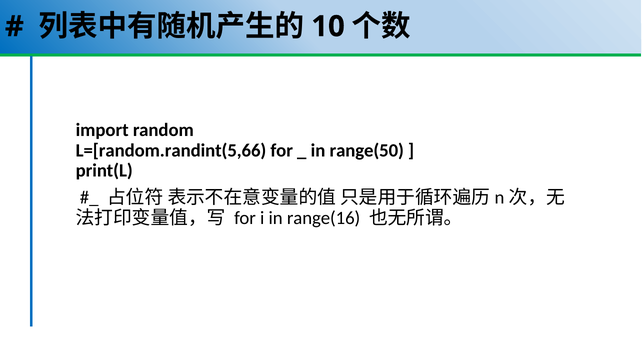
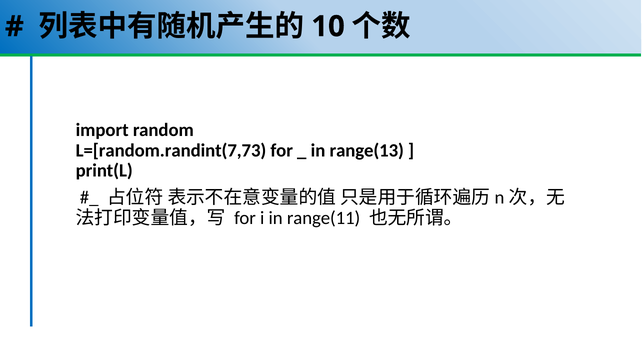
L=[random.randint(5,66: L=[random.randint(5,66 -> L=[random.randint(7,73 (171, 150)
range(50: range(50 -> range(13 (367, 150)
range(16: range(16 -> range(11 (324, 218)
